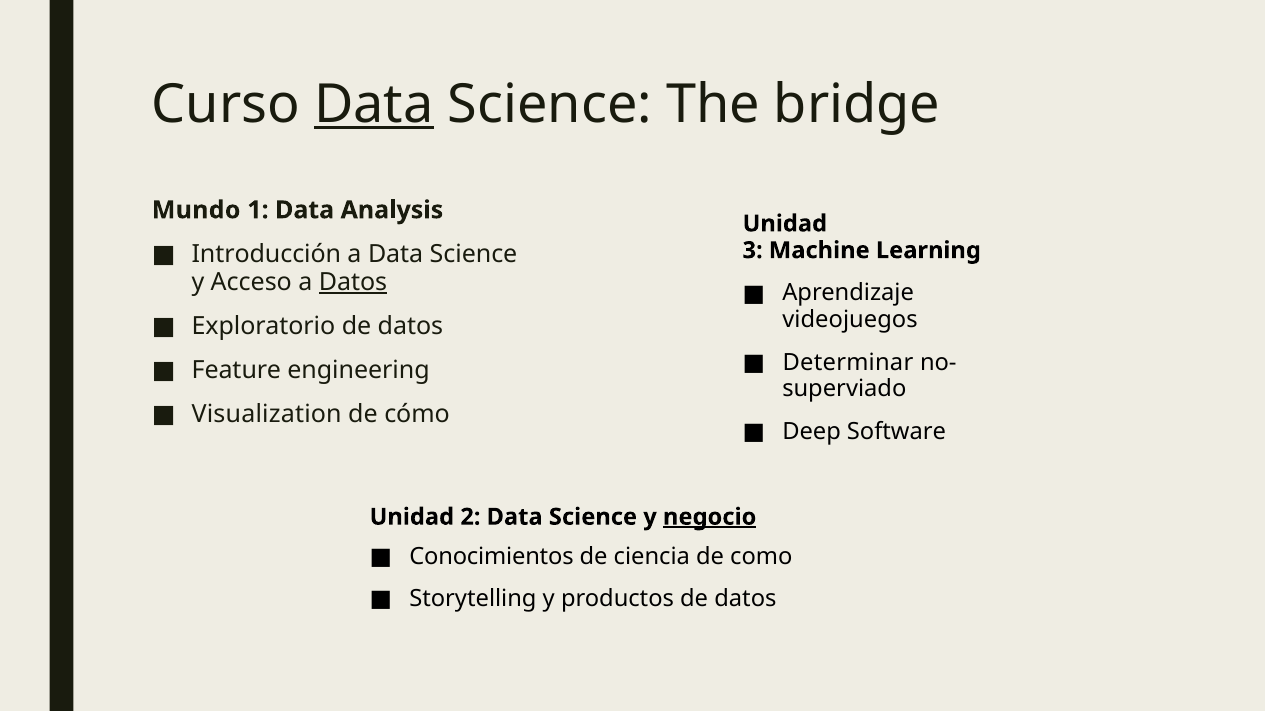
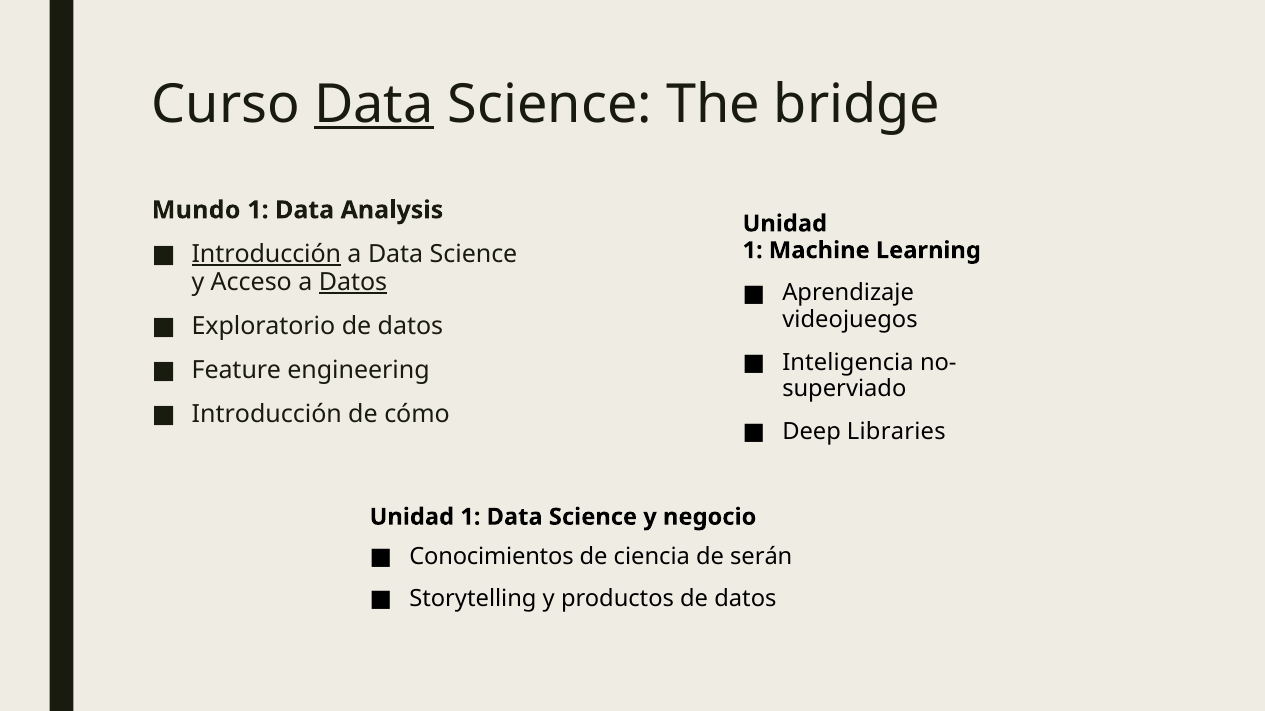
Introducción underline: none -> present (266, 254)
3: 3 -> 1 (753, 251)
Determinar: Determinar -> Inteligencia (848, 362)
Visualization: Visualization -> Introducción (267, 415)
Software: Software -> Libraries (896, 432)
2: 2 -> 1 (470, 517)
negocio underline: present -> none (710, 517)
como: como -> serán (761, 557)
